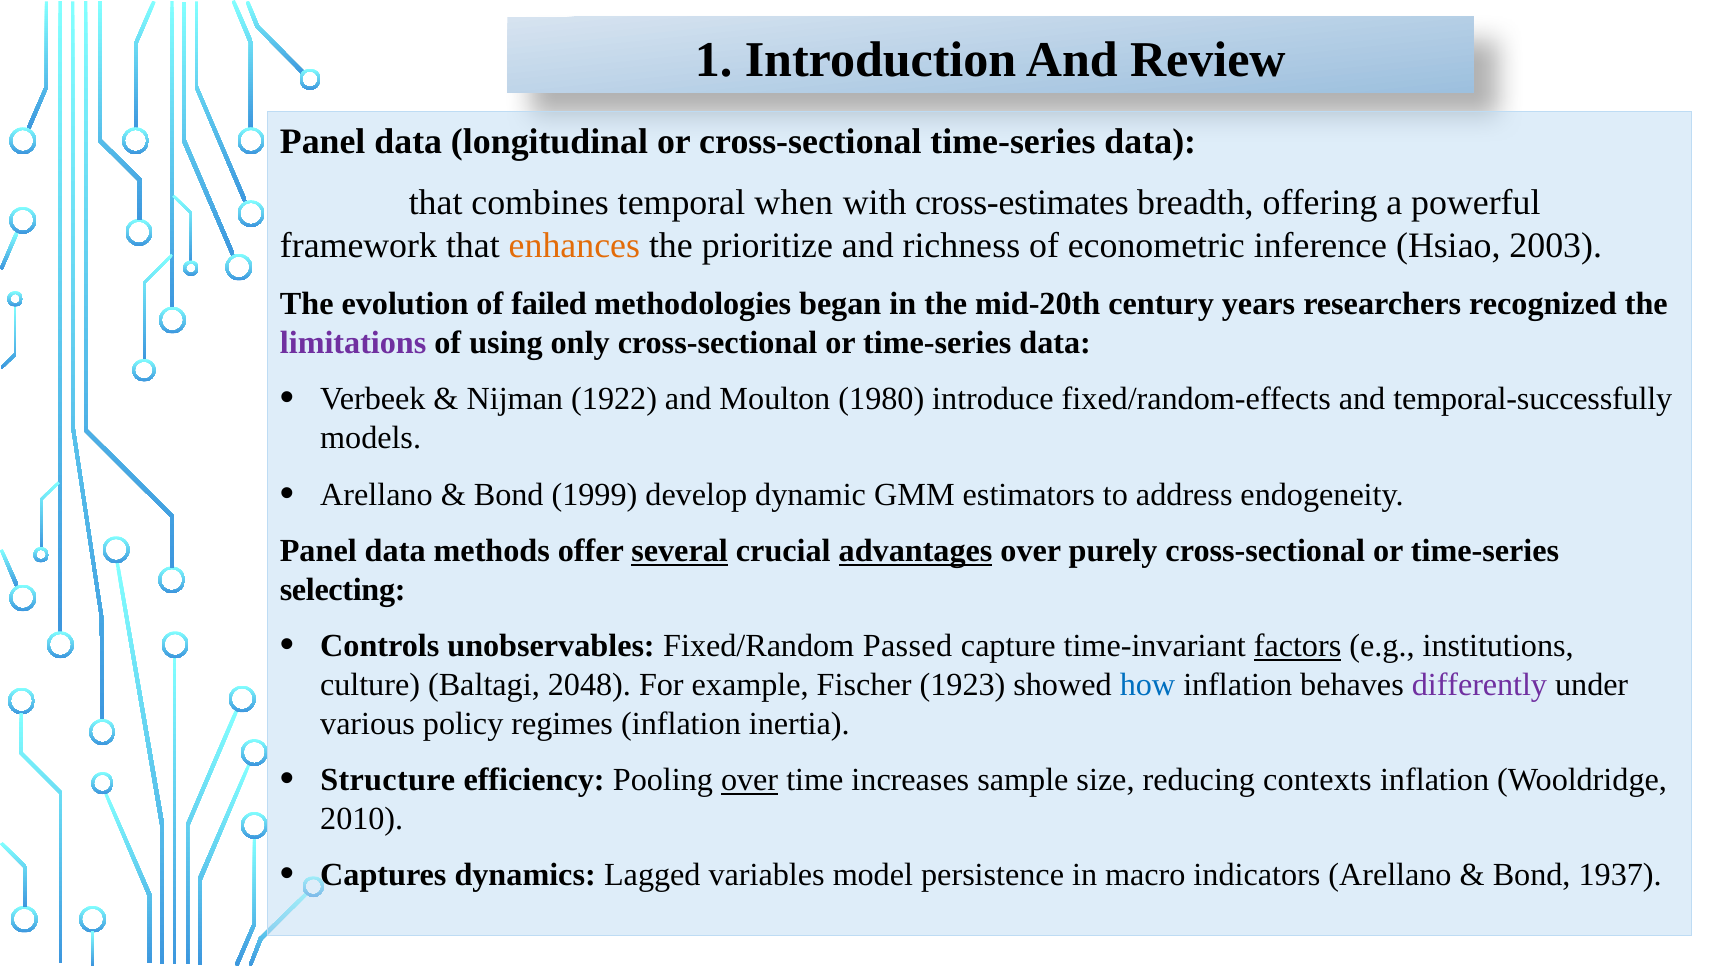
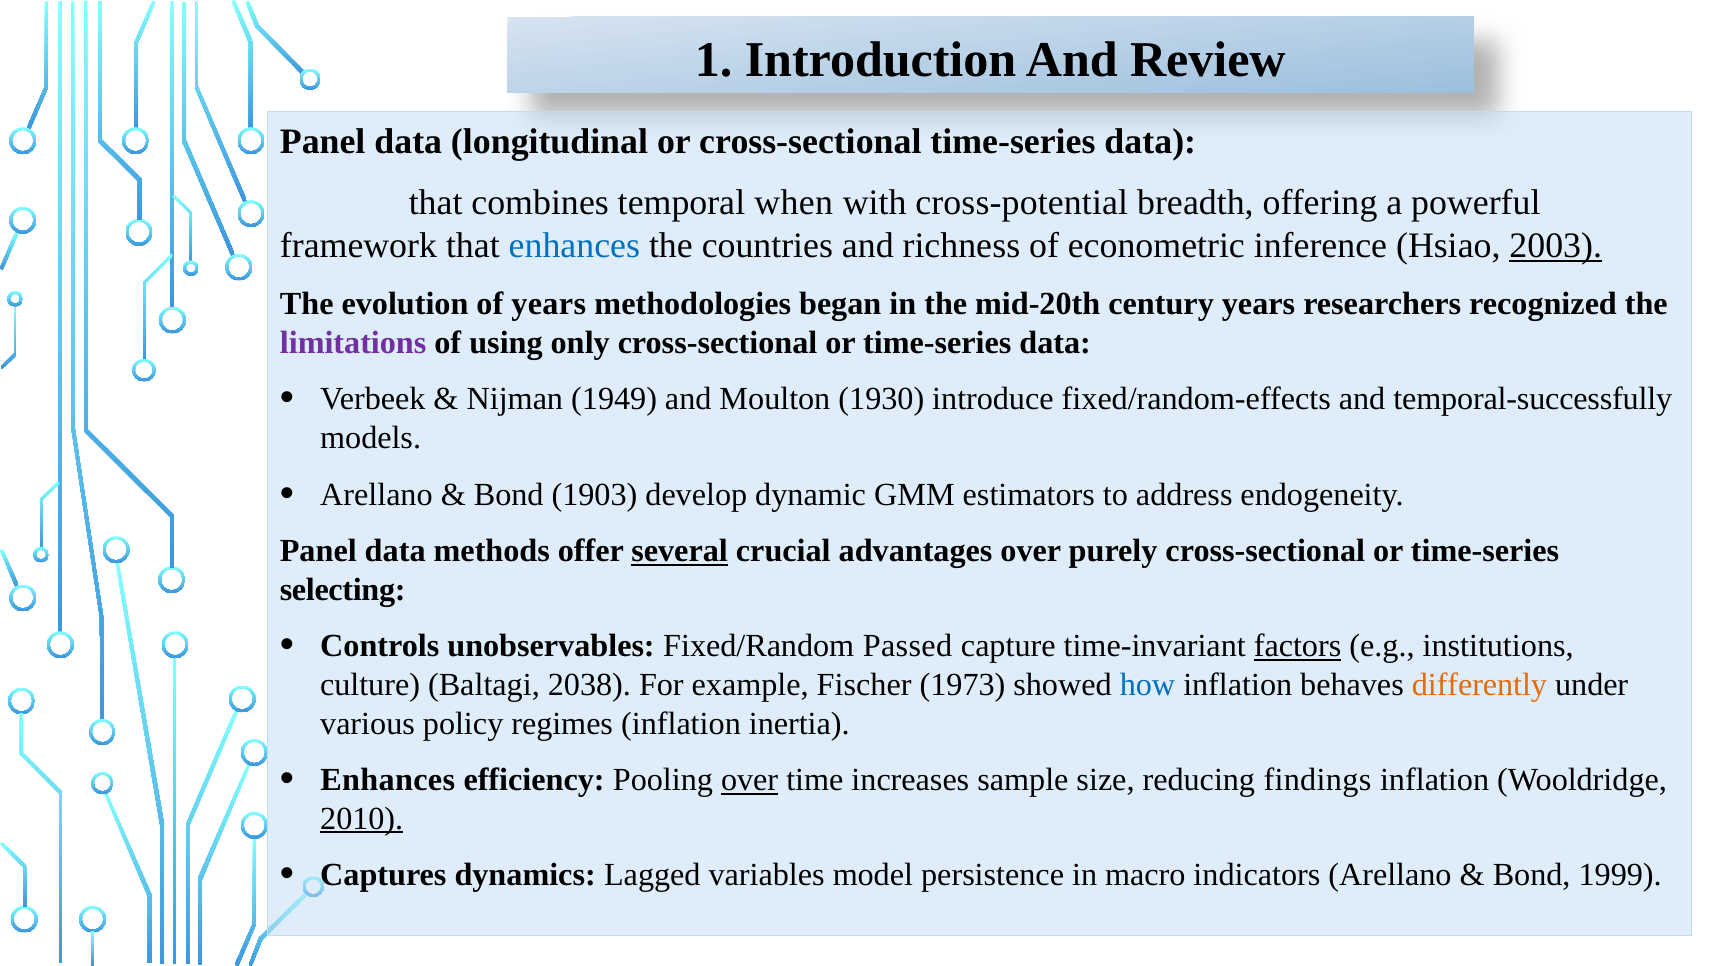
cross-estimates: cross-estimates -> cross-potential (1022, 203)
enhances colour: orange -> blue (574, 246)
prioritize: prioritize -> countries (767, 246)
2003 underline: none -> present (1556, 246)
of failed: failed -> years (549, 304)
1922: 1922 -> 1949 (614, 399)
1980: 1980 -> 1930 (881, 399)
1999: 1999 -> 1903 (595, 495)
advantages underline: present -> none (916, 551)
2048: 2048 -> 2038 (589, 685)
1923: 1923 -> 1973 (963, 685)
differently colour: purple -> orange (1479, 685)
Structure: Structure -> Enhances (388, 780)
contexts: contexts -> findings (1317, 780)
2010 underline: none -> present (362, 819)
1937: 1937 -> 1999 (1620, 875)
